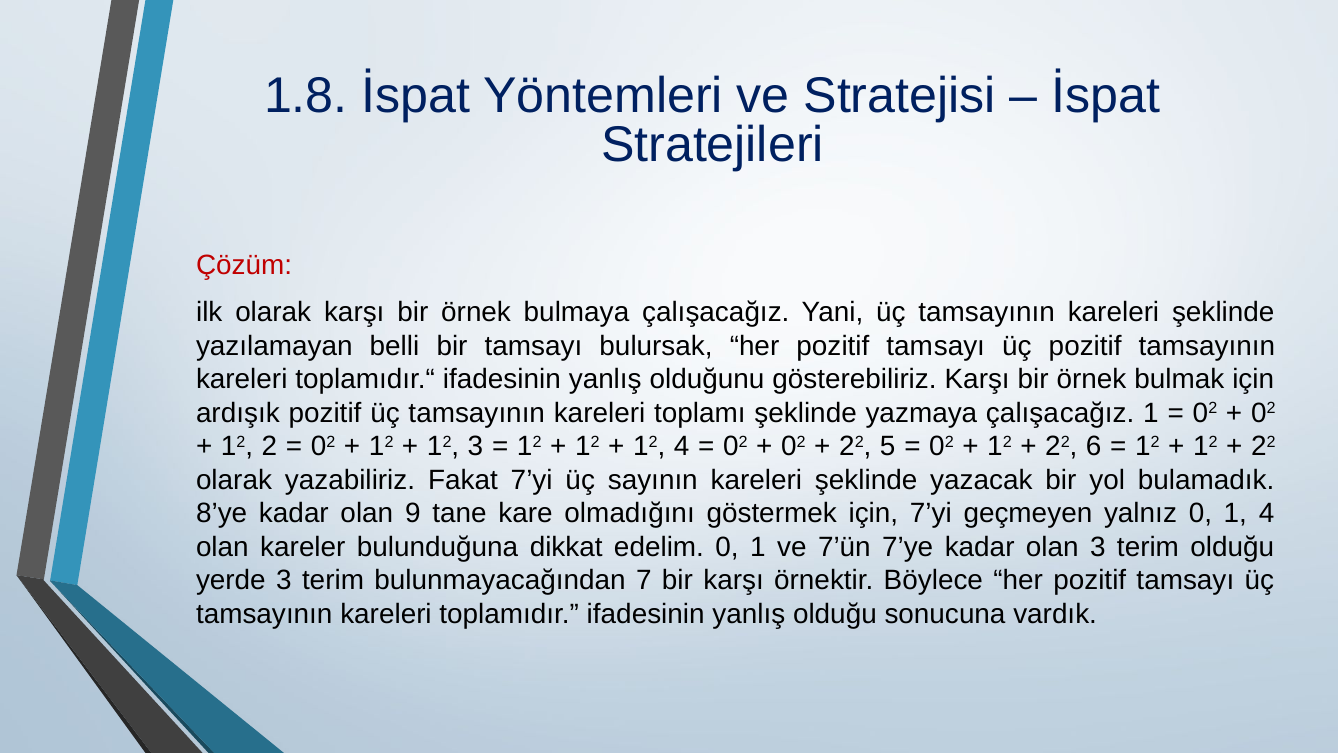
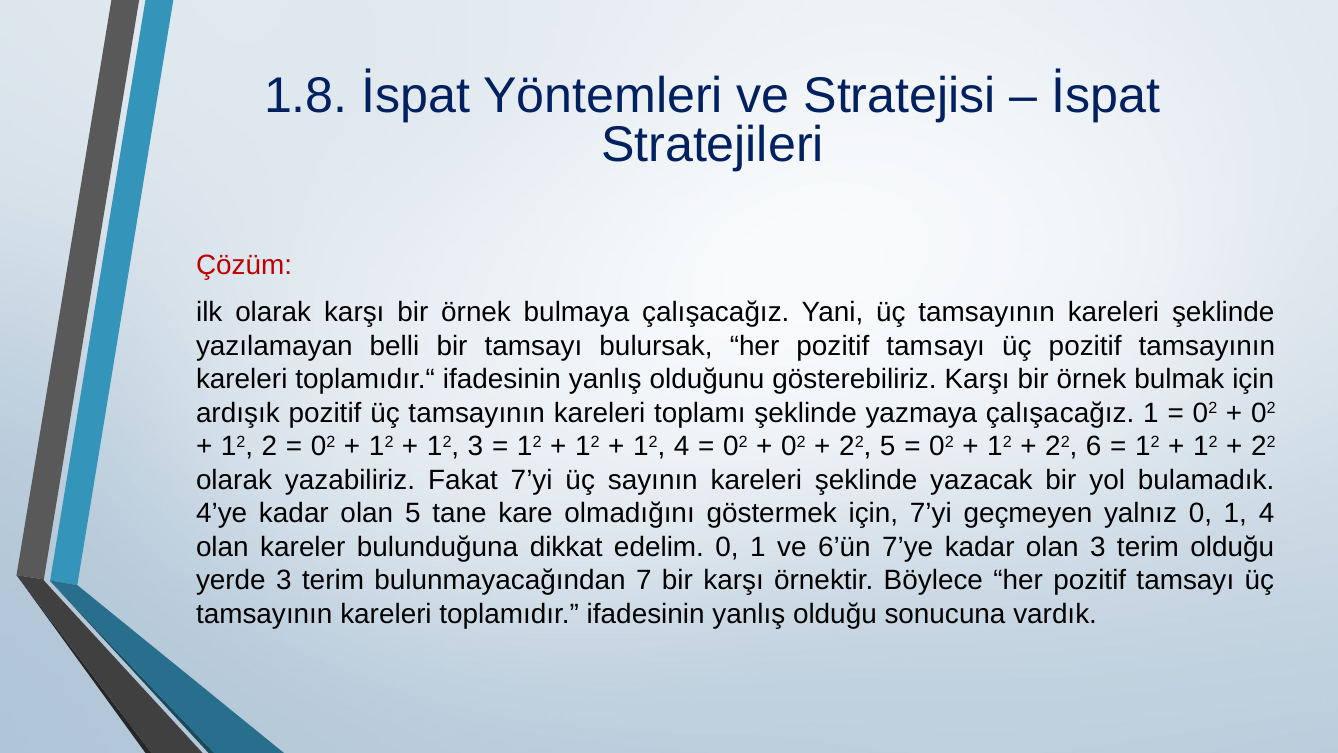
8’ye: 8’ye -> 4’ye (222, 513)
olan 9: 9 -> 5 (413, 513)
7’ün: 7’ün -> 6’ün (844, 547)
